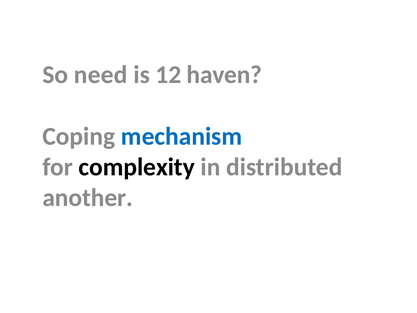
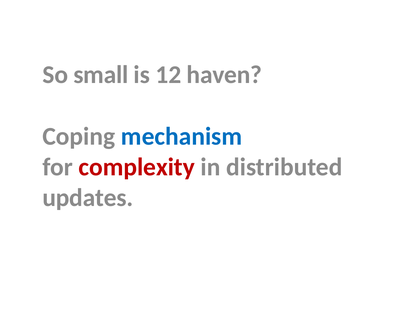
need: need -> small (101, 75)
complexity colour: black -> red (137, 167)
another: another -> updates (88, 198)
